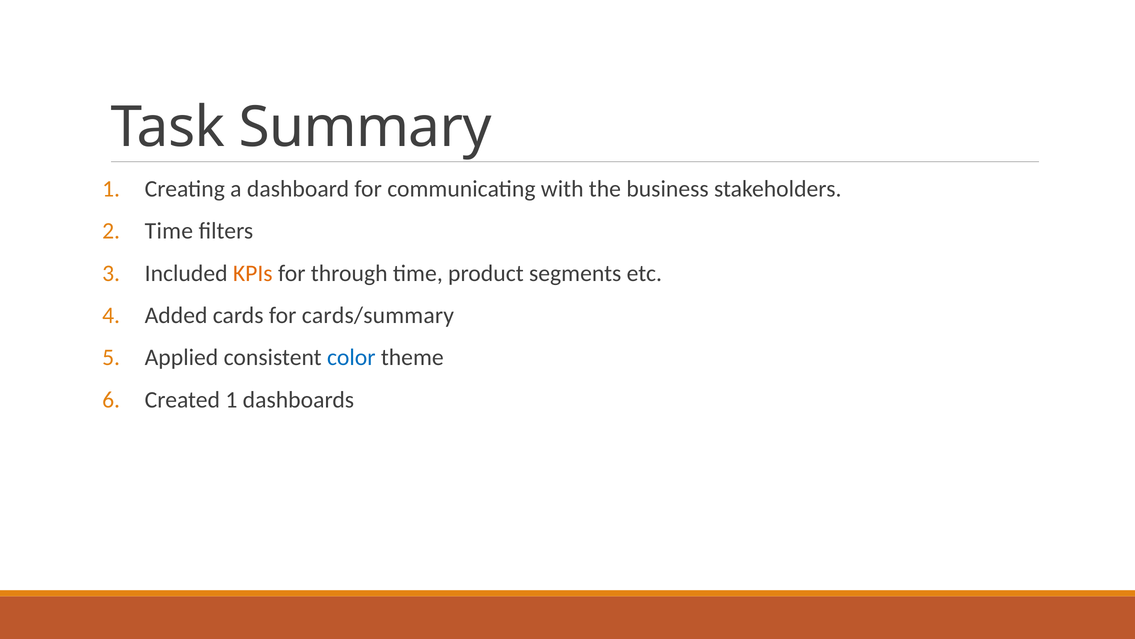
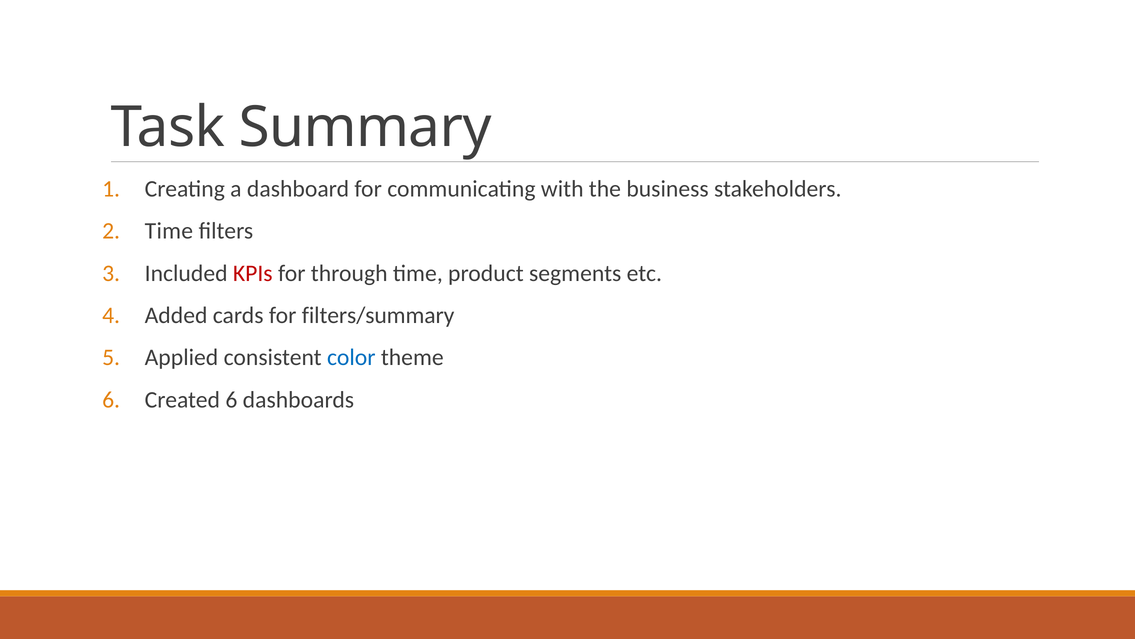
KPIs colour: orange -> red (253, 273)
cards/summary: cards/summary -> filters/summary (378, 315)
Created 1: 1 -> 6 (231, 399)
